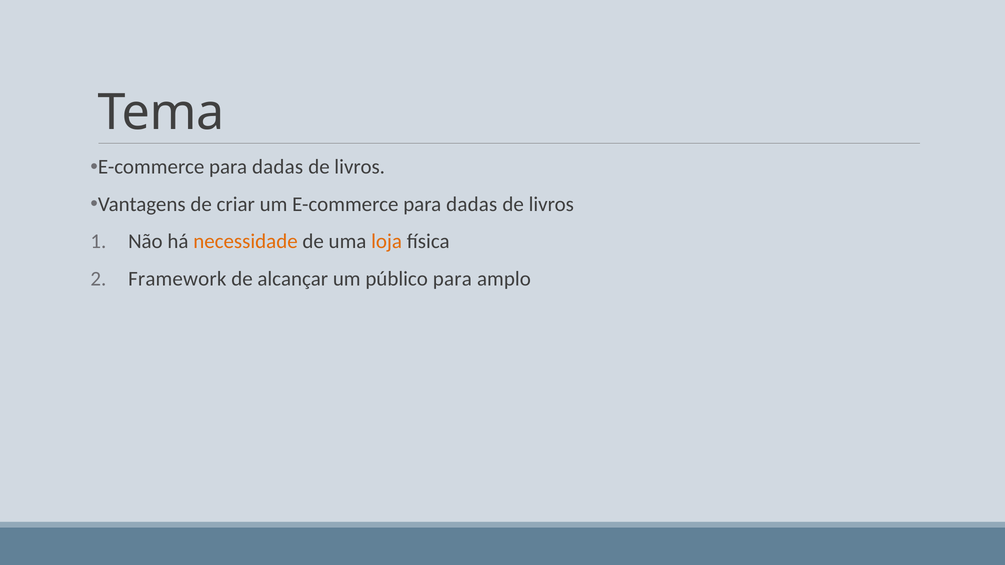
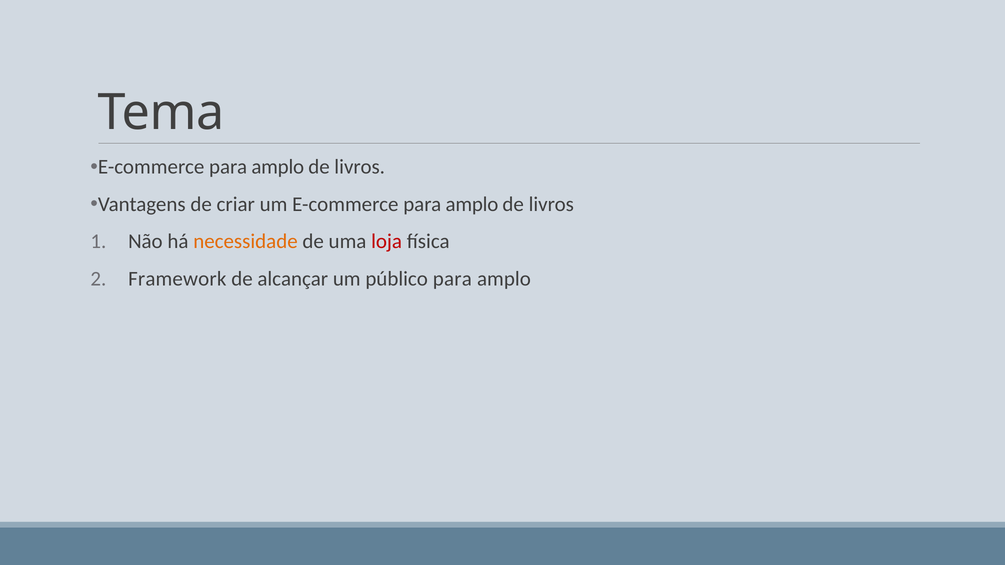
dadas: dadas -> amplo (278, 167)
um E-commerce para dadas: dadas -> amplo (472, 204)
loja colour: orange -> red (387, 242)
